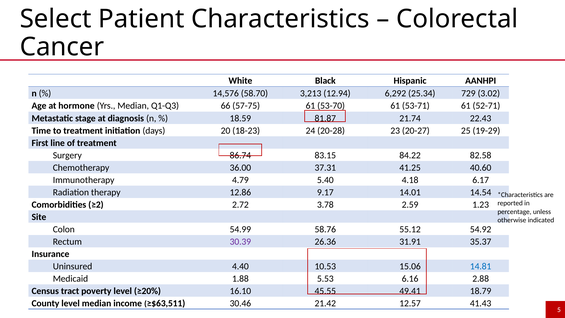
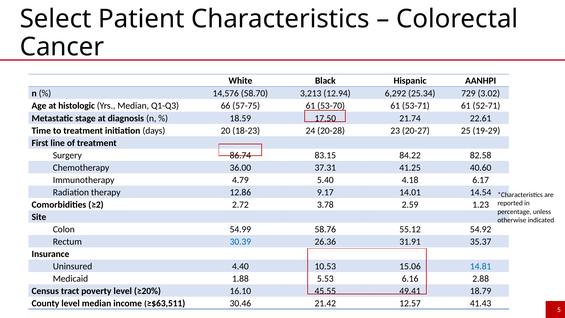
hormone: hormone -> histologic (77, 106)
81.87: 81.87 -> 17.50 (325, 118)
22.43: 22.43 -> 22.61 (481, 118)
30.39 colour: purple -> blue (240, 242)
